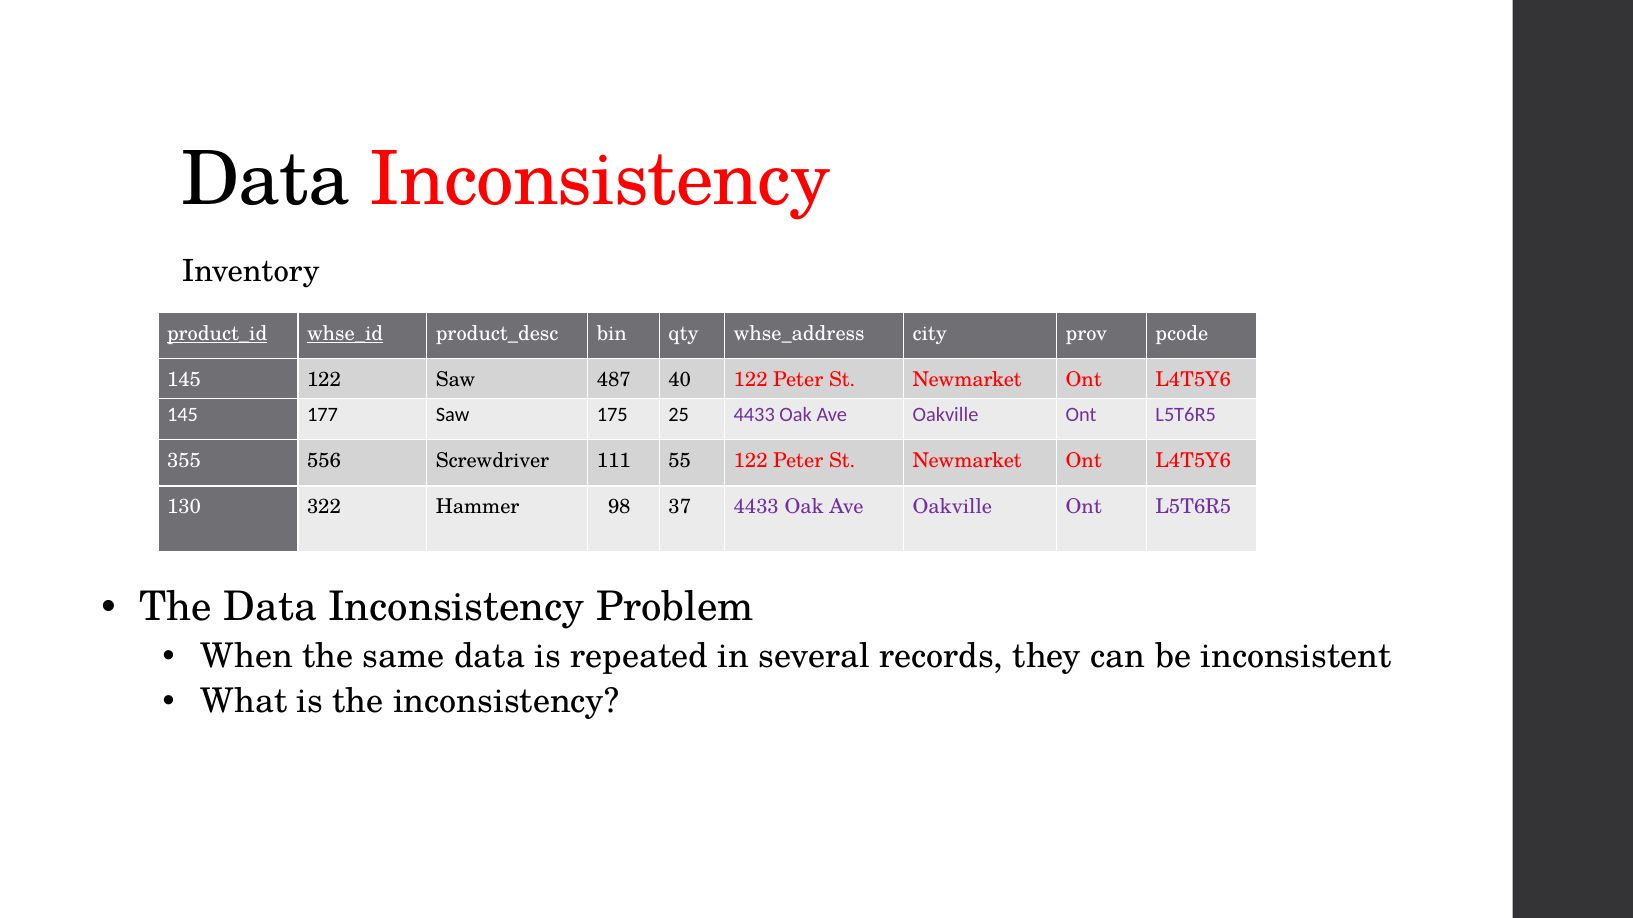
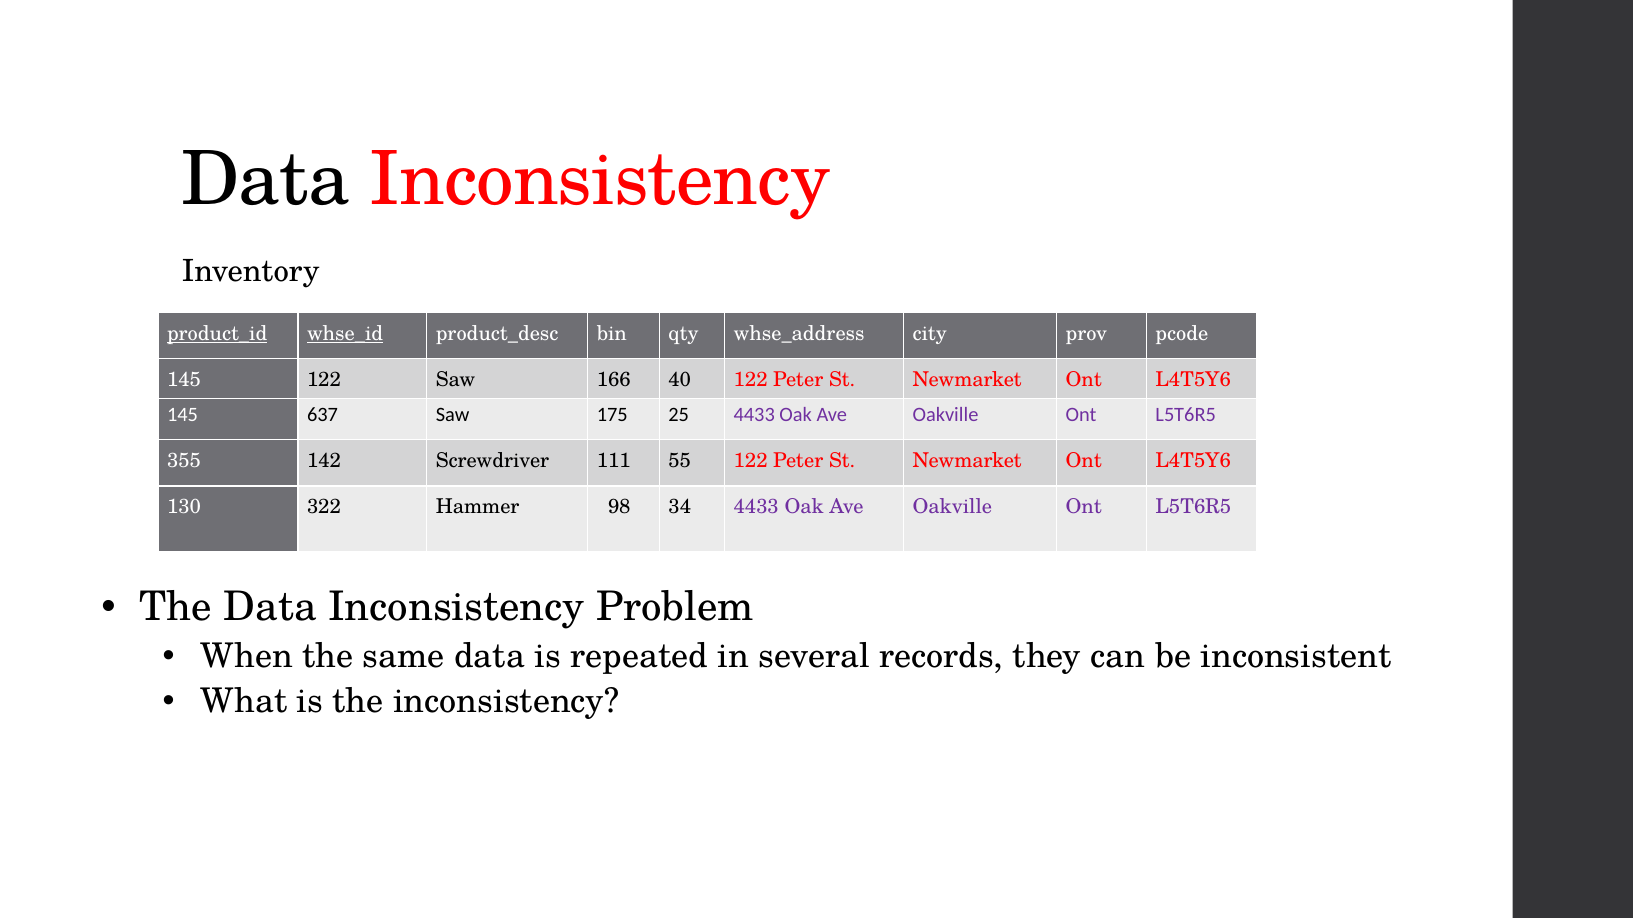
487: 487 -> 166 (614, 380)
177: 177 -> 637 (322, 415)
556: 556 -> 142 (324, 461)
37: 37 -> 34 (680, 507)
